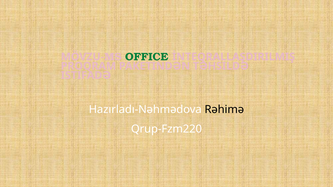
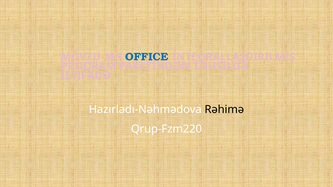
OFFICE colour: green -> blue (147, 57)
